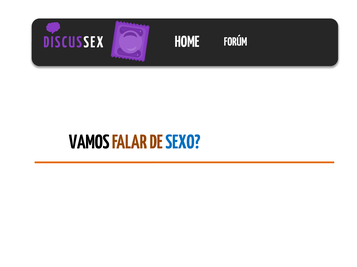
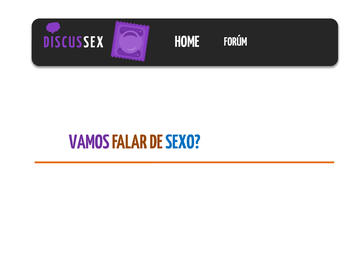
VAMOS colour: black -> purple (89, 142)
